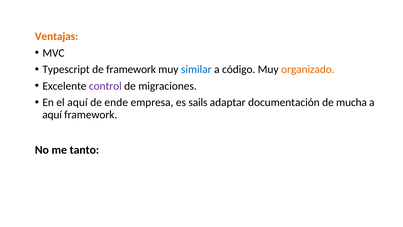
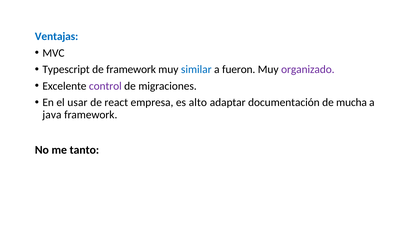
Ventajas colour: orange -> blue (57, 36)
código: código -> fueron (239, 69)
organizado colour: orange -> purple (308, 69)
el aquí: aquí -> usar (77, 102)
ende: ende -> react (116, 102)
sails: sails -> alto (198, 102)
aquí: aquí -> java (52, 115)
